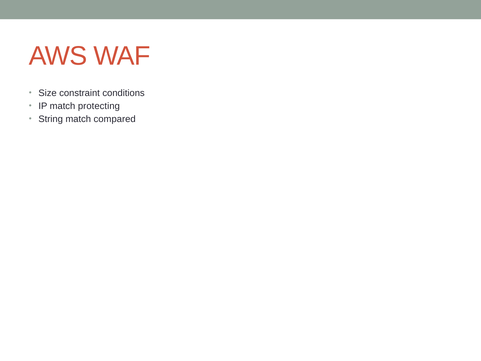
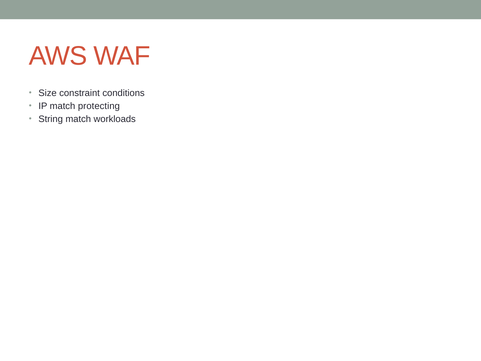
compared: compared -> workloads (115, 119)
